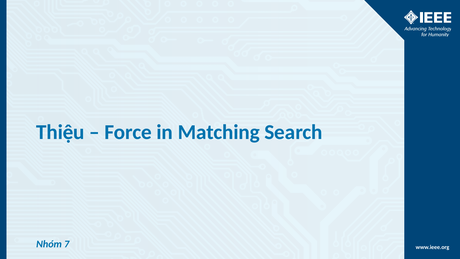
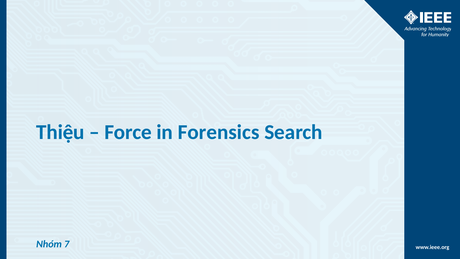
Matching: Matching -> Forensics (219, 132)
